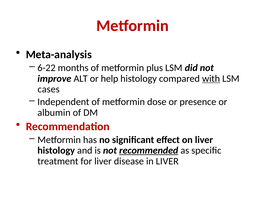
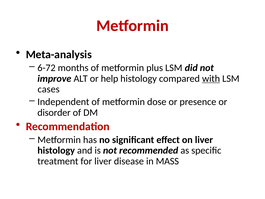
6-22: 6-22 -> 6-72 (46, 68)
albumin: albumin -> disorder (54, 113)
recommended underline: present -> none (149, 150)
in LIVER: LIVER -> MASS (167, 161)
